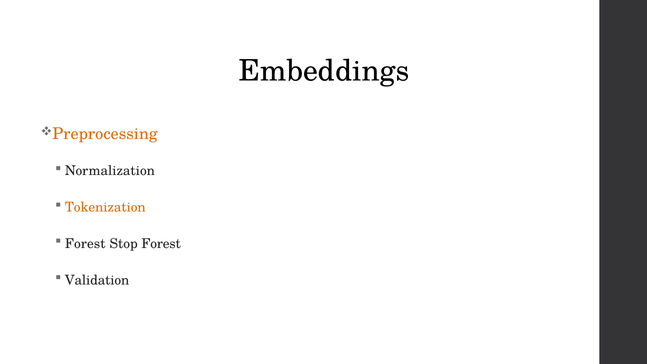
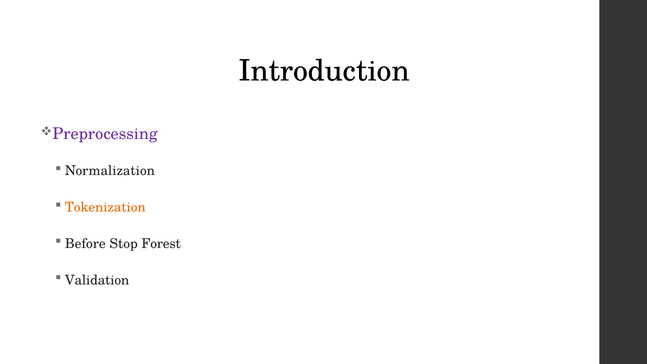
Embeddings: Embeddings -> Introduction (324, 71)
Preprocessing colour: orange -> purple (105, 134)
Forest: Forest -> Before (85, 244)
